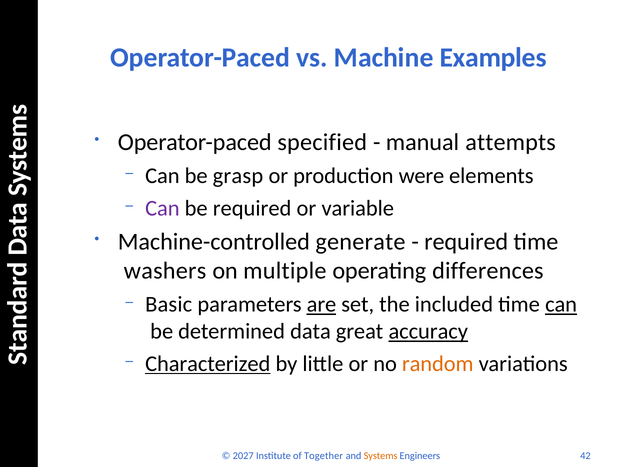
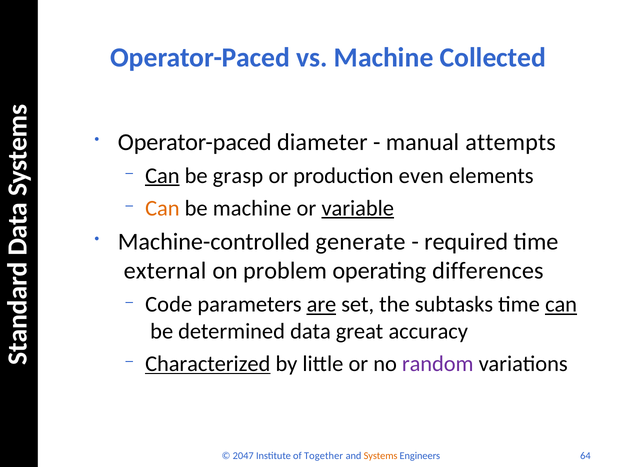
Examples: Examples -> Collected (493, 58)
specified: specified -> diameter (322, 142)
Can underline: none -> present (162, 176)
were: were -> even (421, 176)
Can colour: purple -> orange (162, 208)
be required: required -> machine (252, 208)
variable underline: none -> present (358, 208)
washers: washers -> external (165, 271)
multiple: multiple -> problem (285, 271)
Basic: Basic -> Code (169, 305)
included: included -> subtasks (454, 305)
accuracy underline: present -> none (428, 332)
random colour: orange -> purple (438, 364)
2027: 2027 -> 2047 (243, 456)
42: 42 -> 64 (585, 456)
